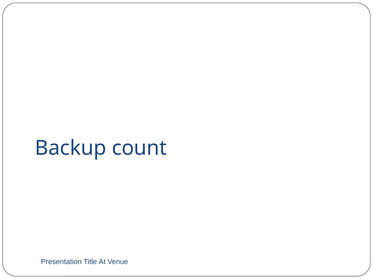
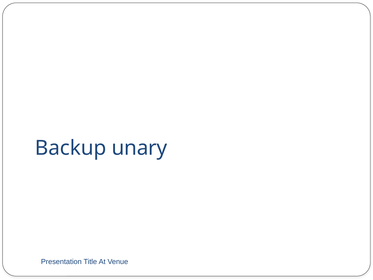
count: count -> unary (139, 148)
